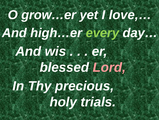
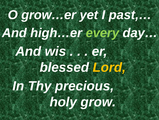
love,…: love,… -> past,… (130, 15)
Lord colour: pink -> yellow (109, 67)
trials: trials -> grow (98, 101)
